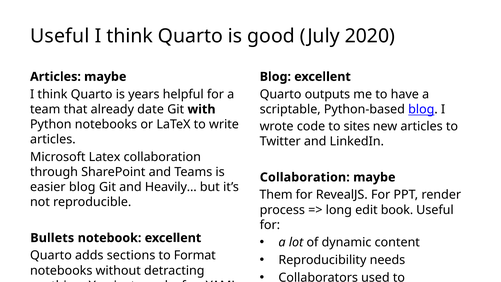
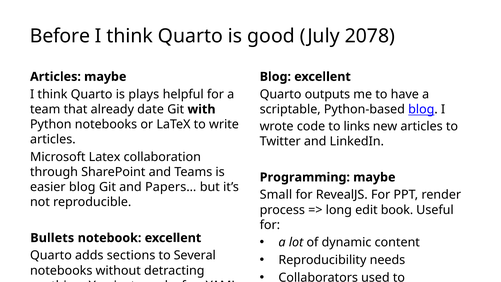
Useful: Useful -> Before (60, 36)
2020: 2020 -> 2078 (370, 36)
years: years -> plays (144, 94)
sites: sites -> links (357, 126)
Collaboration: Collaboration -> Programming (305, 177)
Heavily…: Heavily… -> Papers… (171, 187)
Them: Them -> Small (276, 195)
Format: Format -> Several (195, 255)
